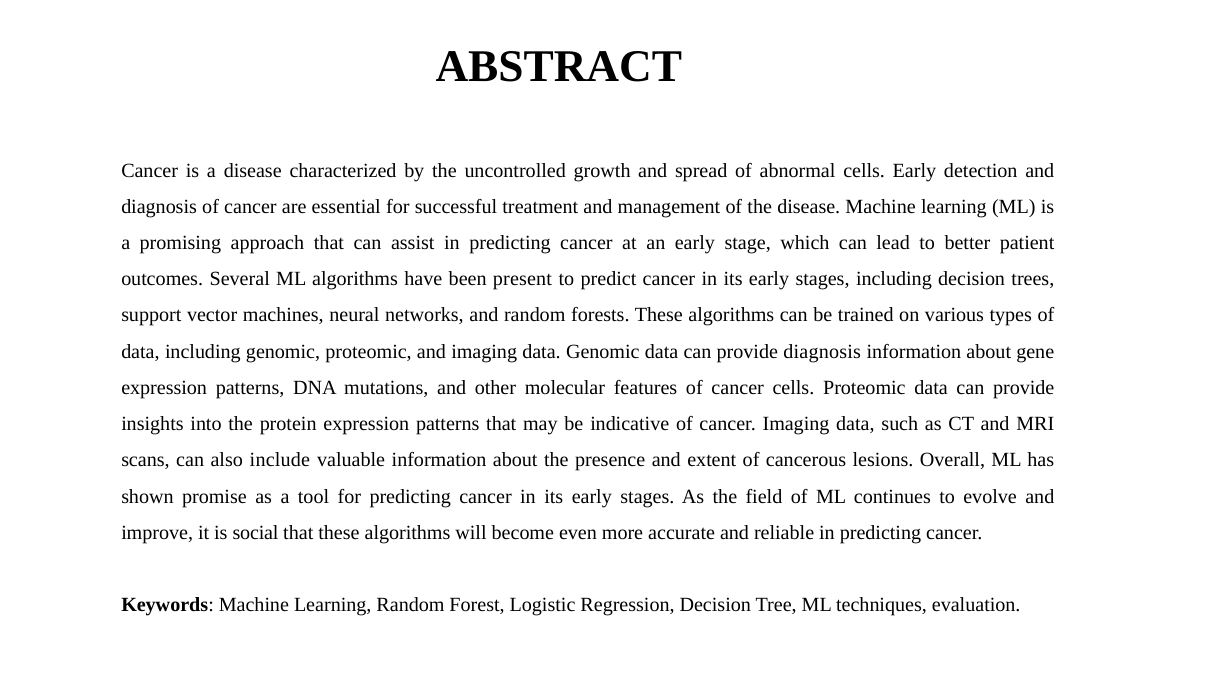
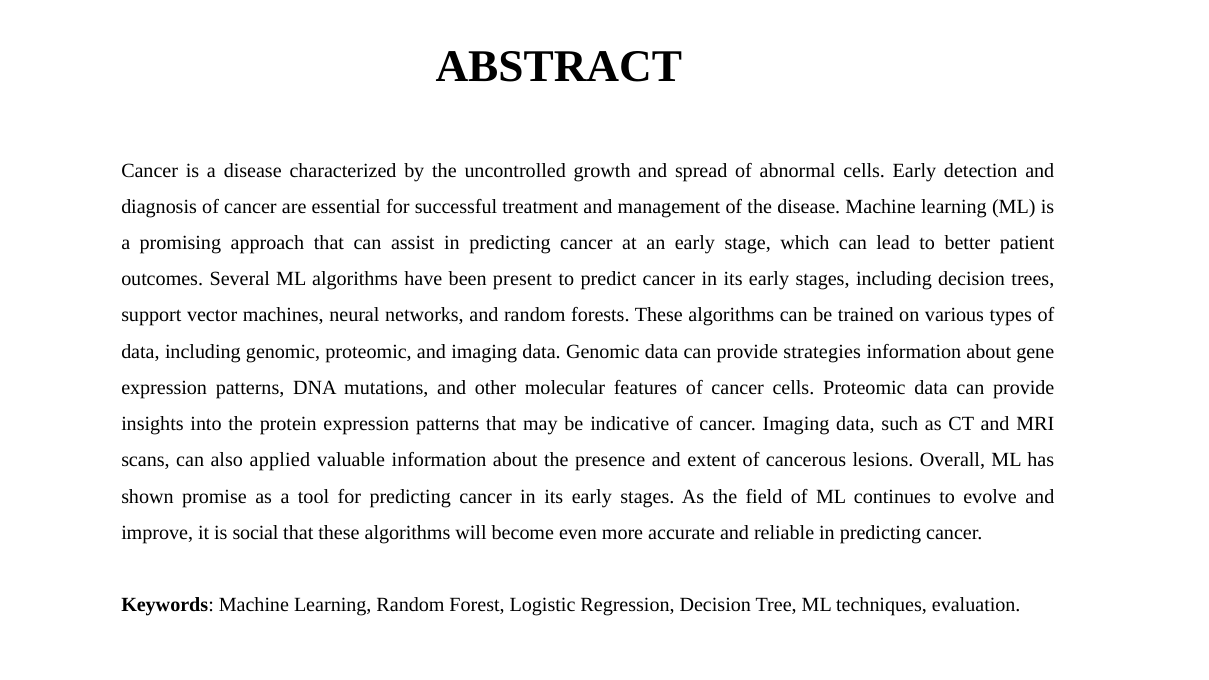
provide diagnosis: diagnosis -> strategies (822, 352)
include: include -> applied (280, 460)
